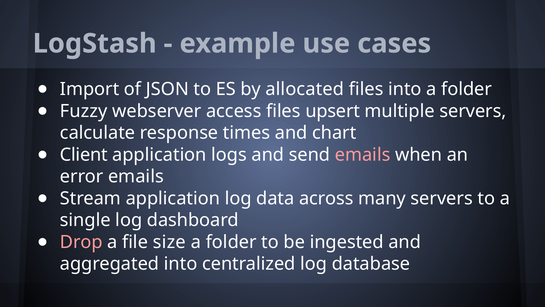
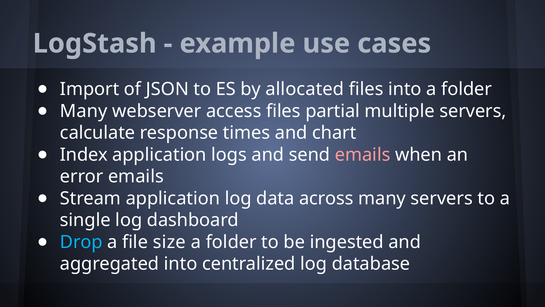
Fuzzy: Fuzzy -> Many (84, 111)
upsert: upsert -> partial (333, 111)
Client: Client -> Index (84, 155)
Drop colour: pink -> light blue (81, 242)
